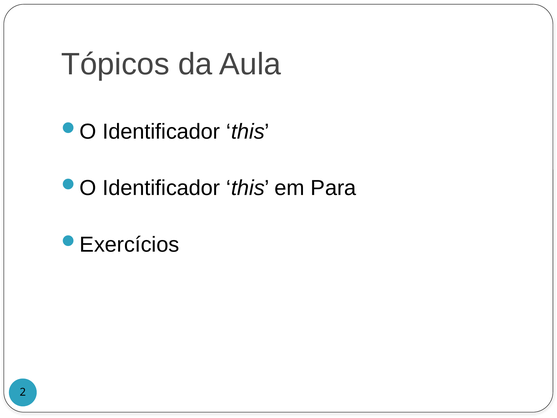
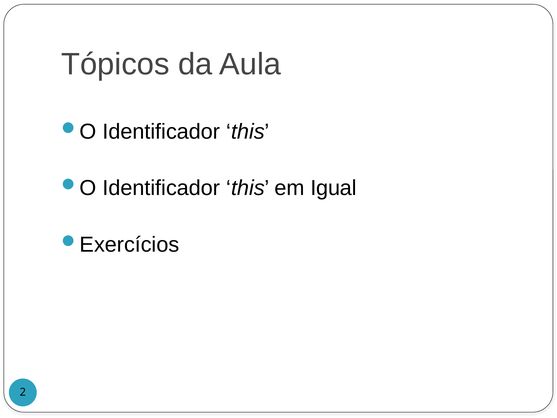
Para: Para -> Igual (334, 188)
